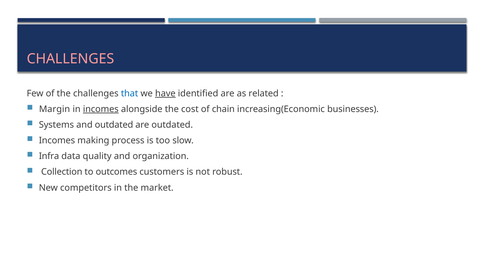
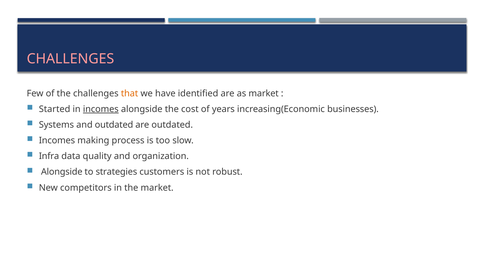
that colour: blue -> orange (130, 93)
have underline: present -> none (165, 93)
as related: related -> market (264, 93)
Margin: Margin -> Started (55, 109)
chain: chain -> years (223, 109)
Collection: Collection -> Alongside (62, 172)
outcomes: outcomes -> strategies (116, 172)
